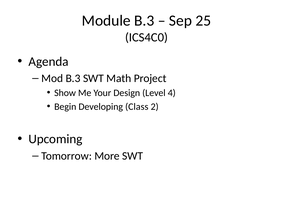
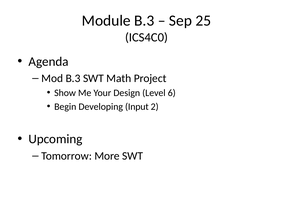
4: 4 -> 6 (172, 93)
Class: Class -> Input (137, 106)
